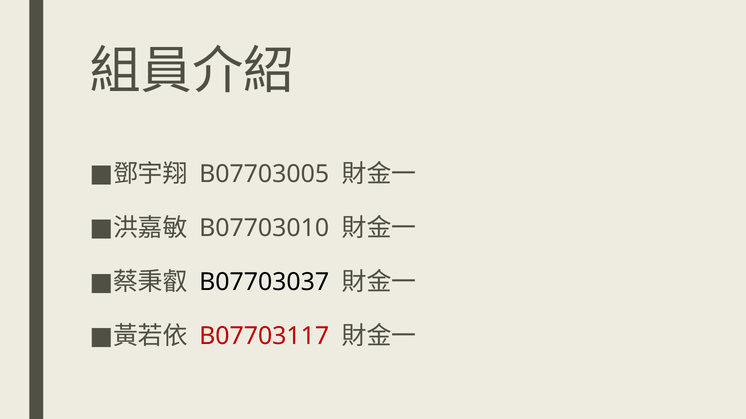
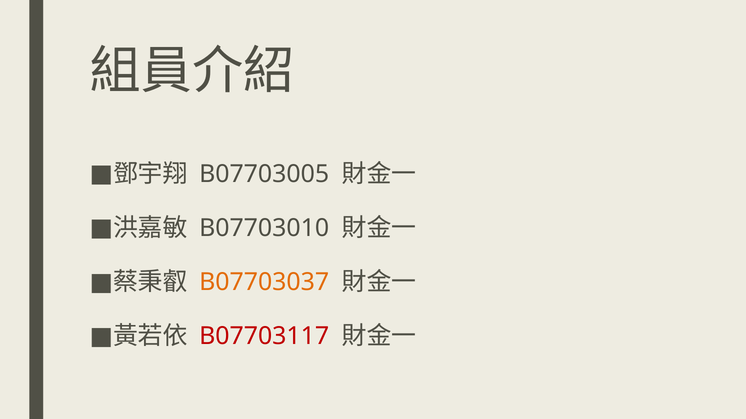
B07703037 colour: black -> orange (264, 283)
